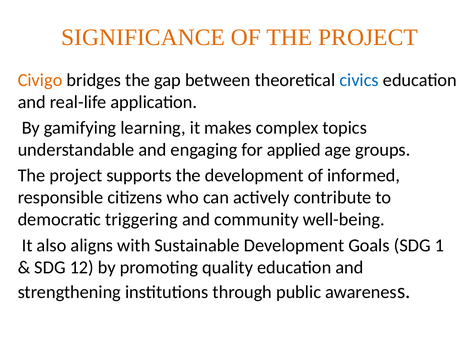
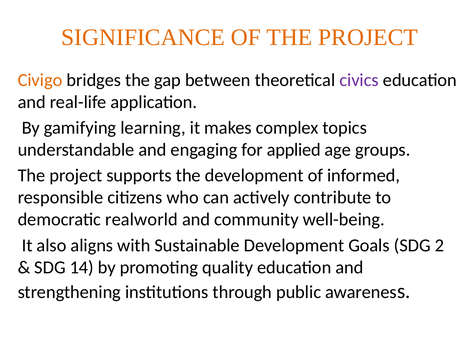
civics colour: blue -> purple (359, 80)
triggering: triggering -> realworld (142, 219)
1: 1 -> 2 (439, 246)
12: 12 -> 14 (82, 268)
